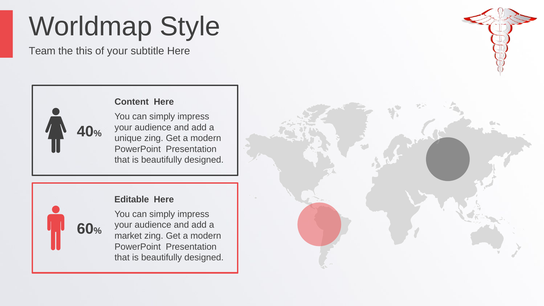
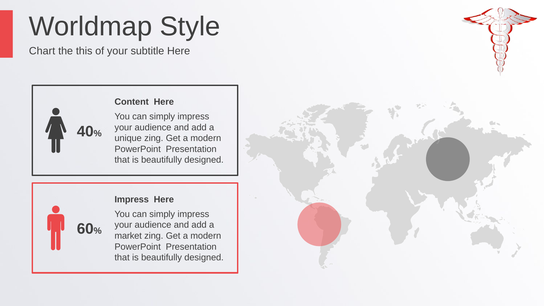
Team: Team -> Chart (42, 51)
Editable: Editable -> Impress (132, 199)
